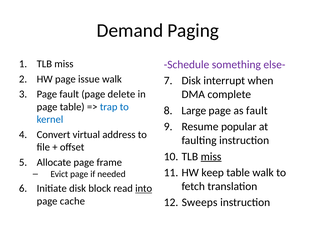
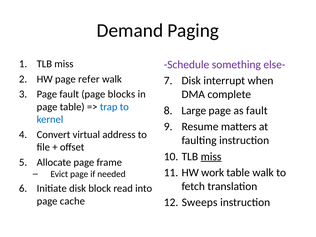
issue: issue -> refer (89, 79)
delete: delete -> blocks (121, 94)
popular: popular -> matters (239, 127)
keep: keep -> work (213, 173)
into underline: present -> none (144, 188)
